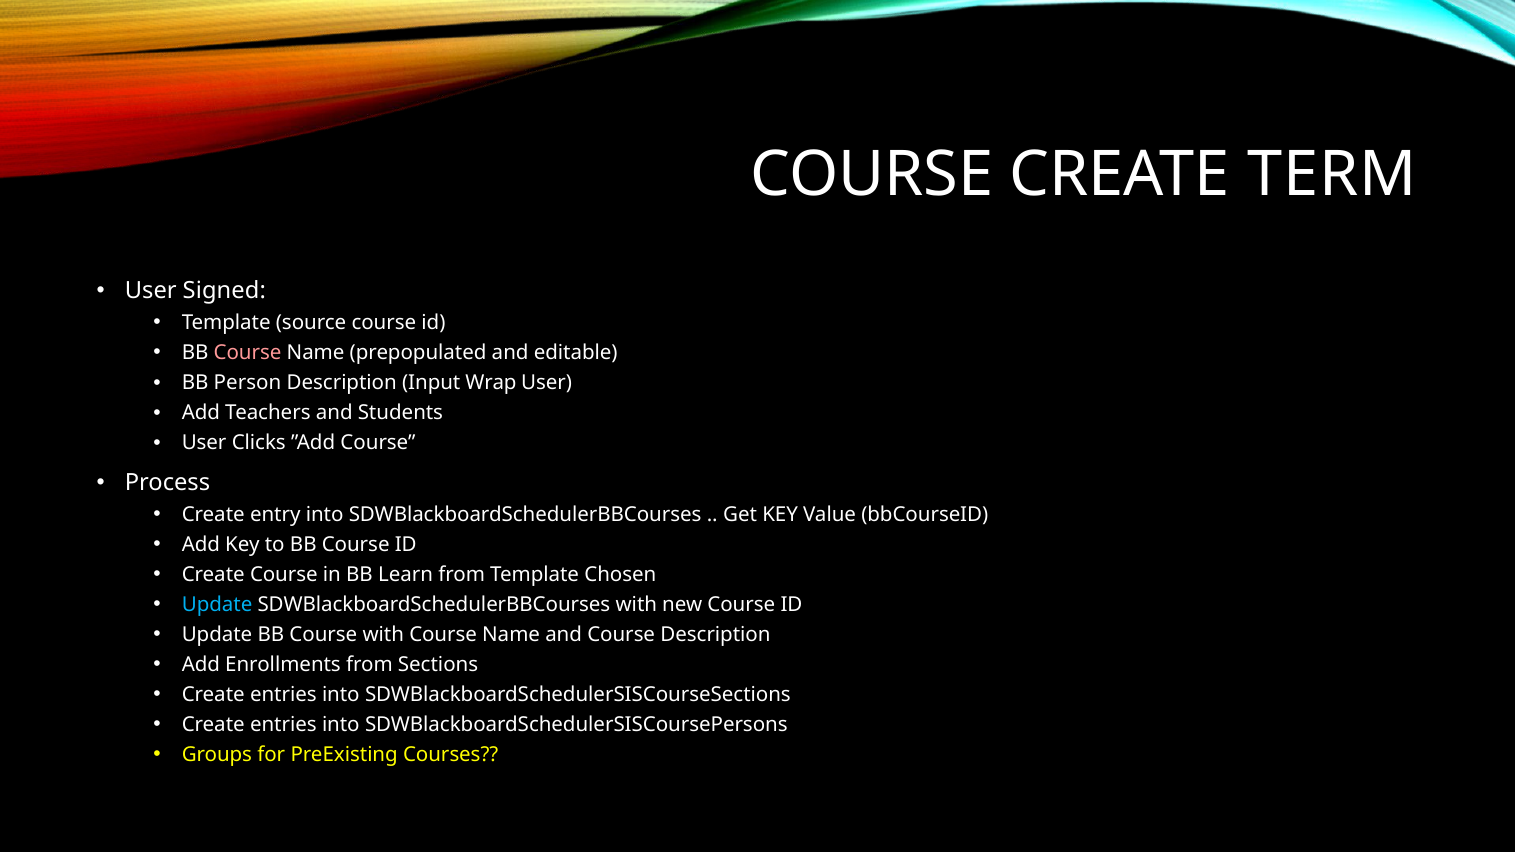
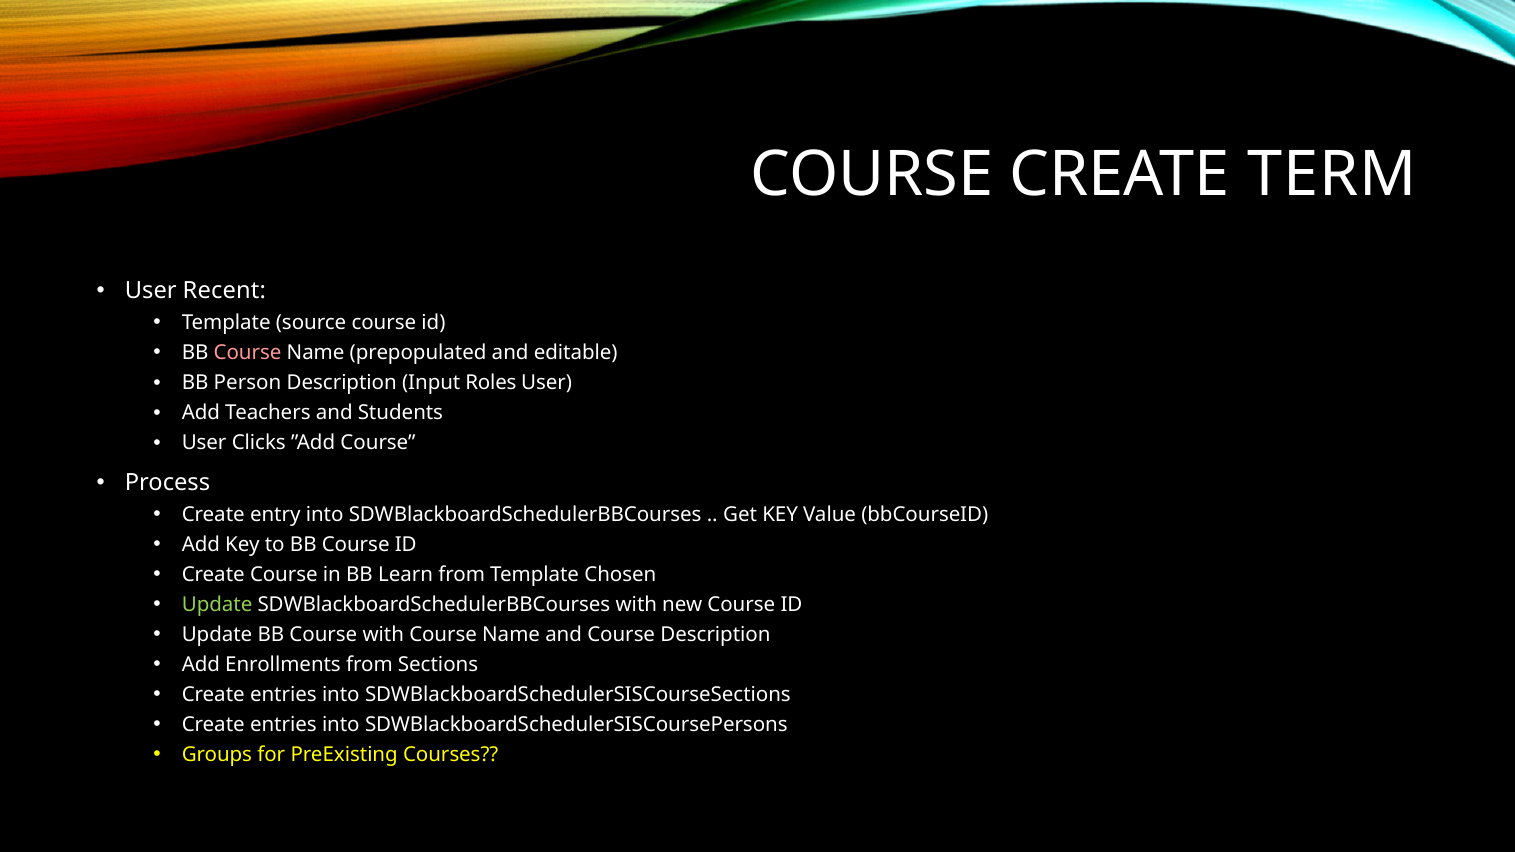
Signed: Signed -> Recent (224, 291)
Wrap: Wrap -> Roles (491, 383)
Update colour: light blue -> light green (217, 605)
